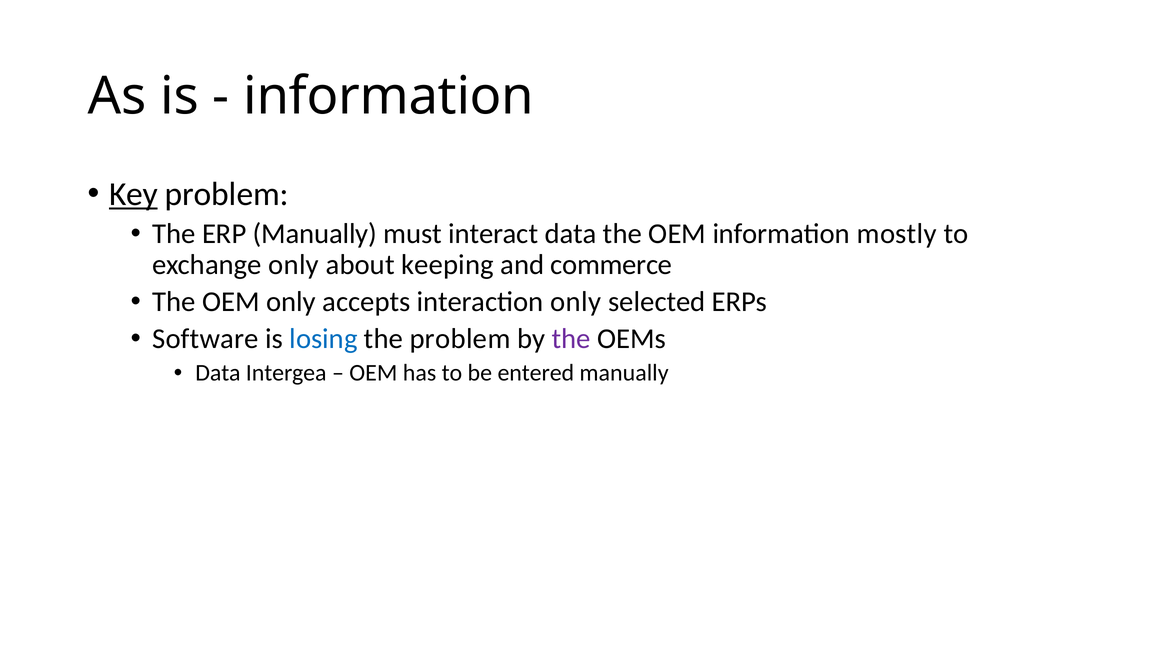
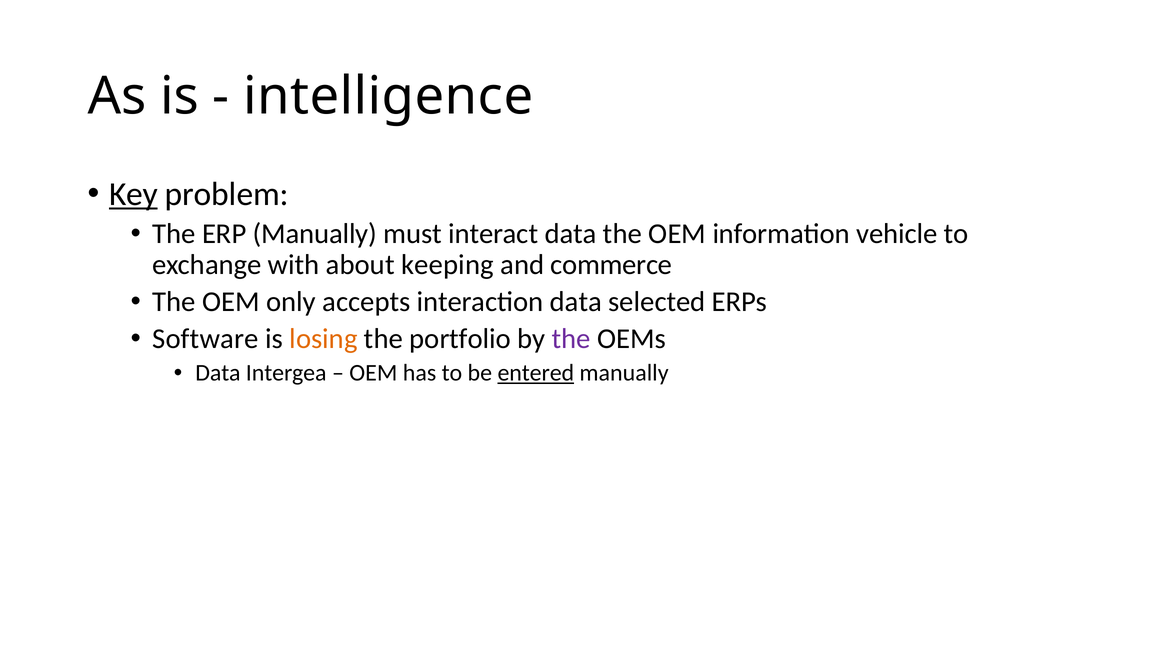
information: information -> intelligence (388, 97)
mostly: mostly -> vehicle (897, 234)
exchange only: only -> with (294, 265)
interaction only: only -> data (576, 302)
losing colour: blue -> orange (323, 339)
the problem: problem -> portfolio (460, 339)
entered underline: none -> present (536, 373)
